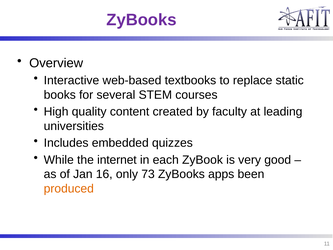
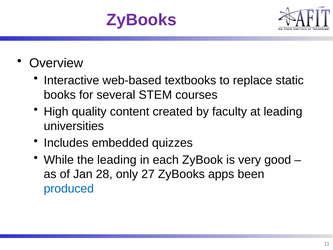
the internet: internet -> leading (117, 160)
16: 16 -> 28 (104, 174)
73: 73 -> 27 (148, 174)
produced colour: orange -> blue (69, 189)
